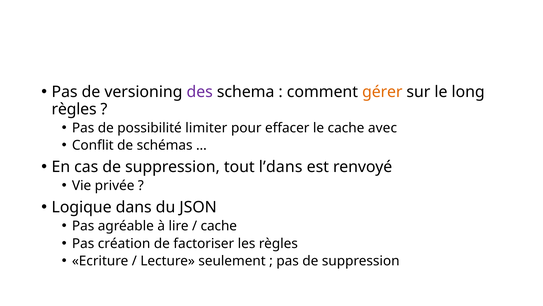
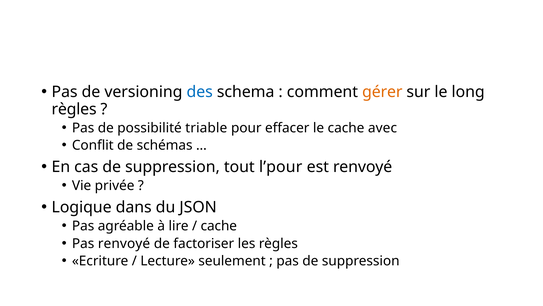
des colour: purple -> blue (200, 92)
limiter: limiter -> triable (206, 128)
l’dans: l’dans -> l’pour (281, 167)
Pas création: création -> renvoyé (124, 243)
